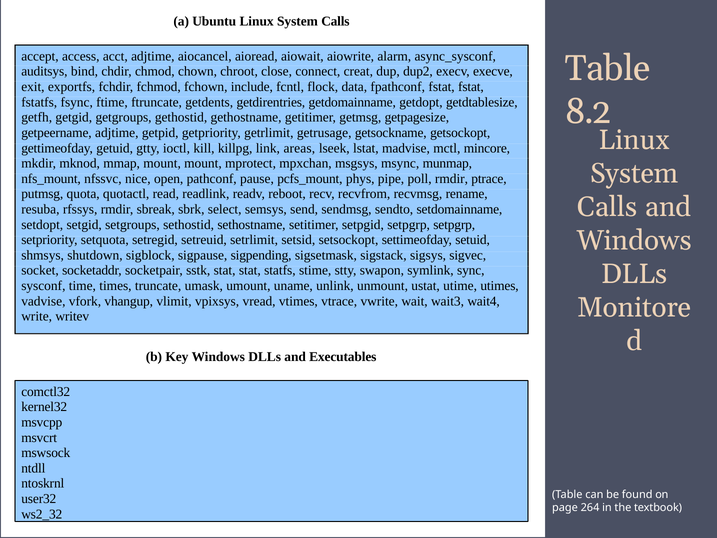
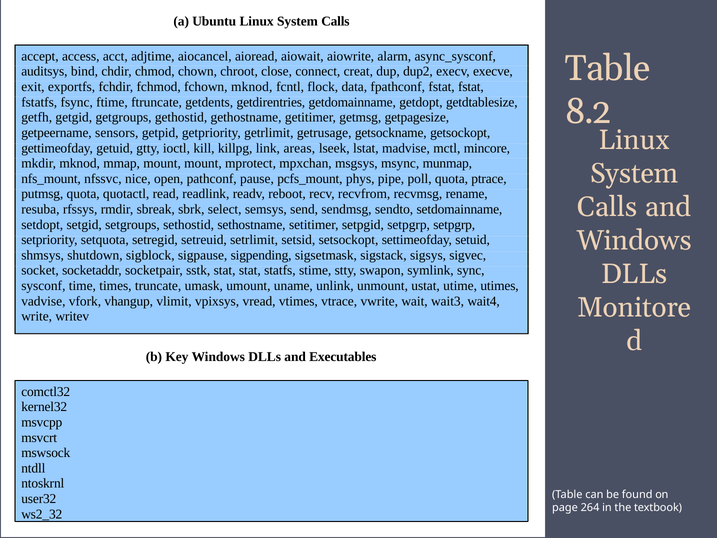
fchown include: include -> mknod (252, 87)
getpeername adjtime: adjtime -> sensors (117, 133)
poll rmdir: rmdir -> quota (452, 179)
